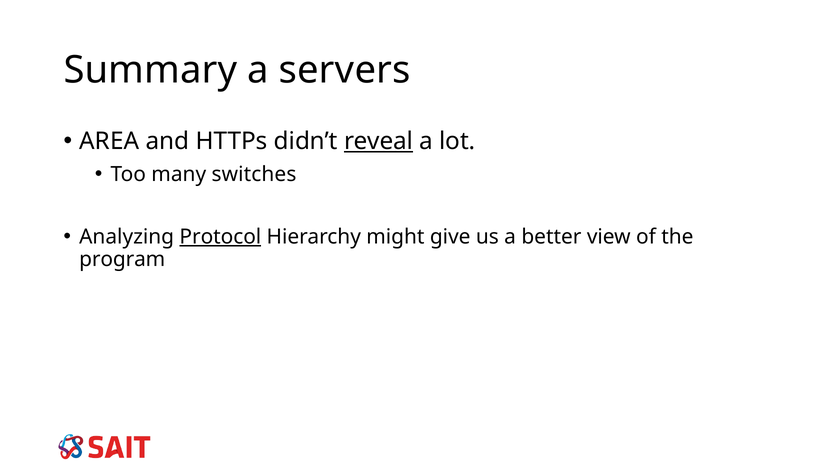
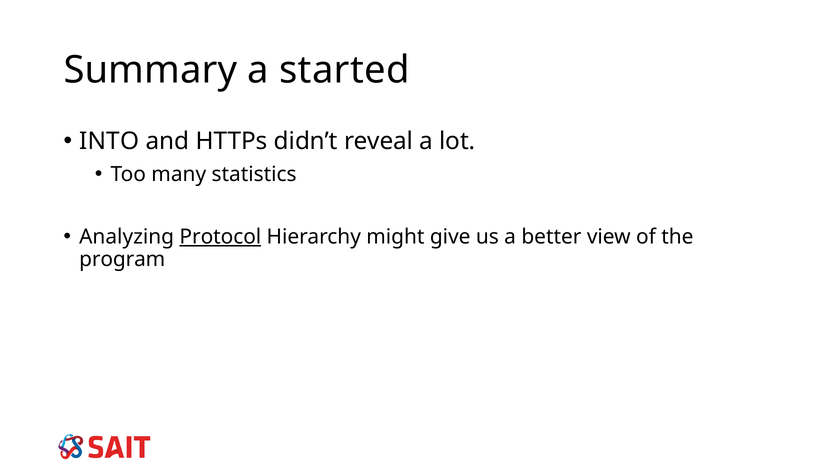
servers: servers -> started (345, 70)
AREA: AREA -> INTO (109, 141)
reveal underline: present -> none (378, 141)
switches: switches -> statistics (254, 174)
